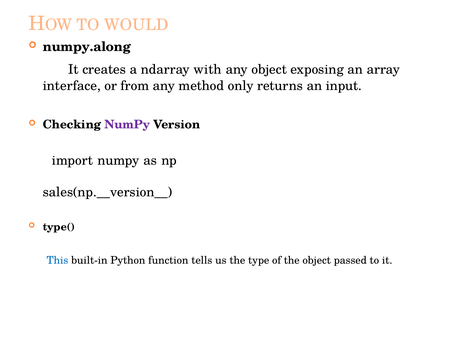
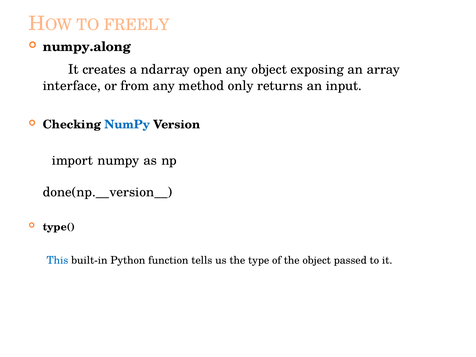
WOULD: WOULD -> FREELY (137, 25)
with: with -> open (208, 69)
NumPy colour: purple -> blue (127, 125)
sales(np.__version__: sales(np.__version__ -> done(np.__version__ (107, 192)
